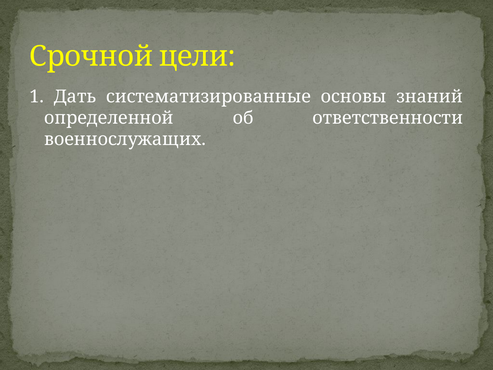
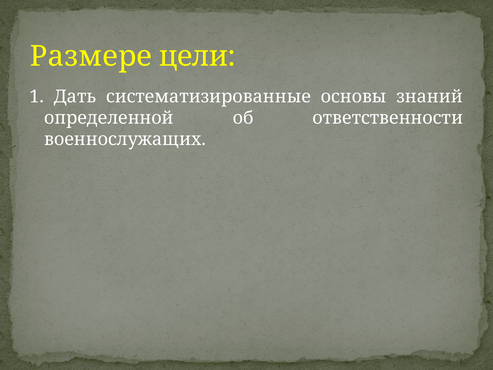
Срочной: Срочной -> Размере (91, 56)
